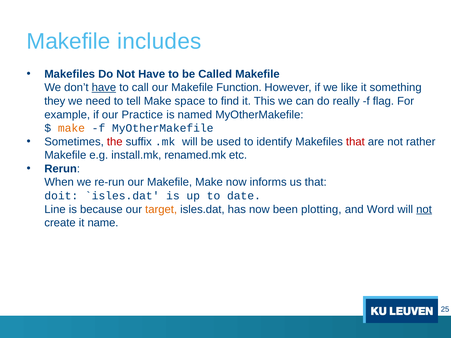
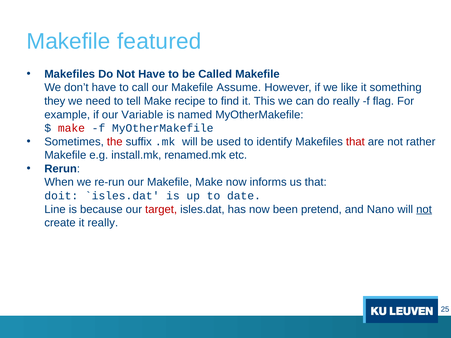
includes: includes -> featured (159, 41)
have underline: present -> none (104, 88)
Function: Function -> Assume (239, 88)
space: space -> recipe (190, 101)
Practice: Practice -> Variable (142, 115)
make colour: orange -> red (71, 128)
target colour: orange -> red (161, 209)
plotting: plotting -> pretend (321, 209)
Word: Word -> Nano (380, 209)
it name: name -> really (103, 223)
